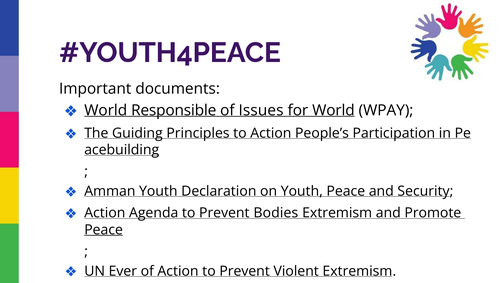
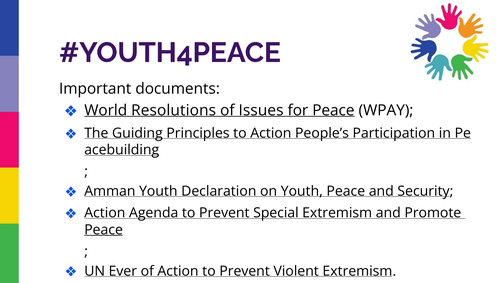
Responsible: Responsible -> Resolutions (174, 110)
for World: World -> Peace (333, 110)
Bodies: Bodies -> Special (276, 213)
